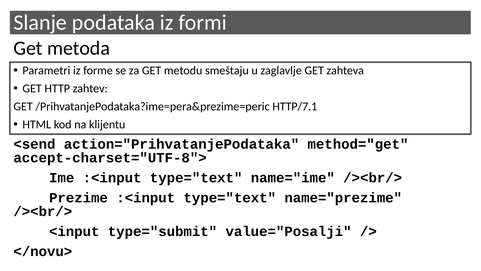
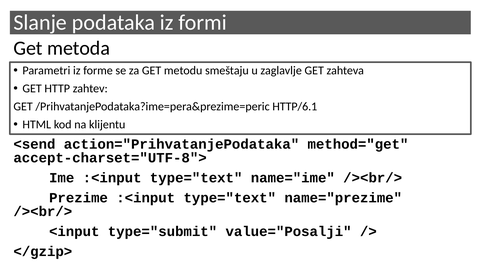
HTTP/7.1: HTTP/7.1 -> HTTP/6.1 (295, 106)
</novu>: </novu> -> </gzip> (43, 251)
